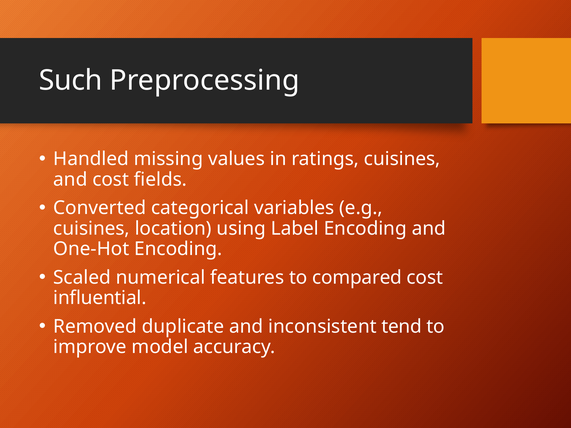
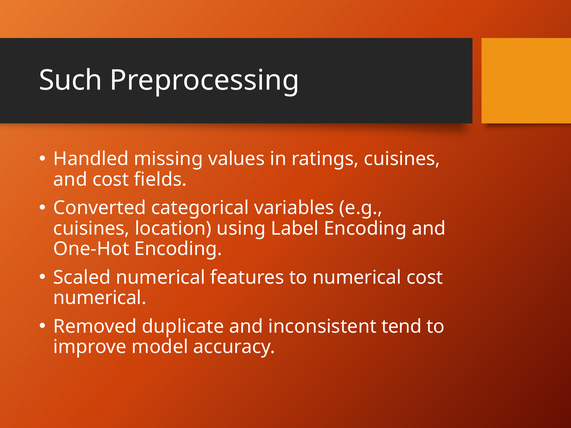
to compared: compared -> numerical (357, 278)
influential: influential -> numerical (100, 298)
